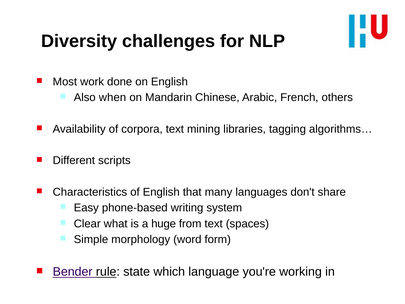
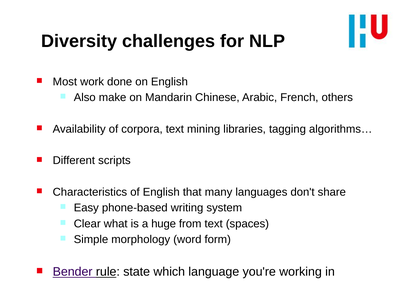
when: when -> make (113, 97)
